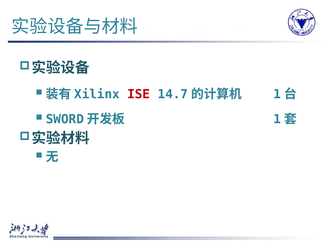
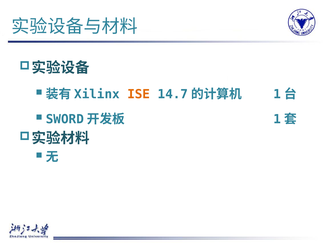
ISE colour: red -> orange (139, 94)
